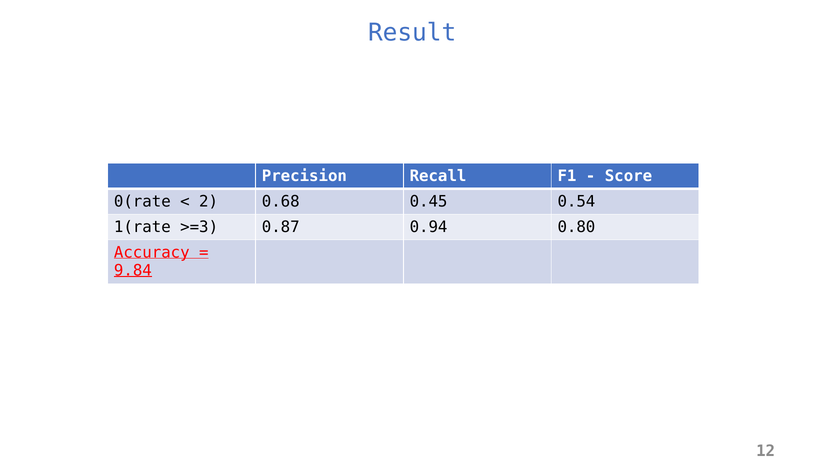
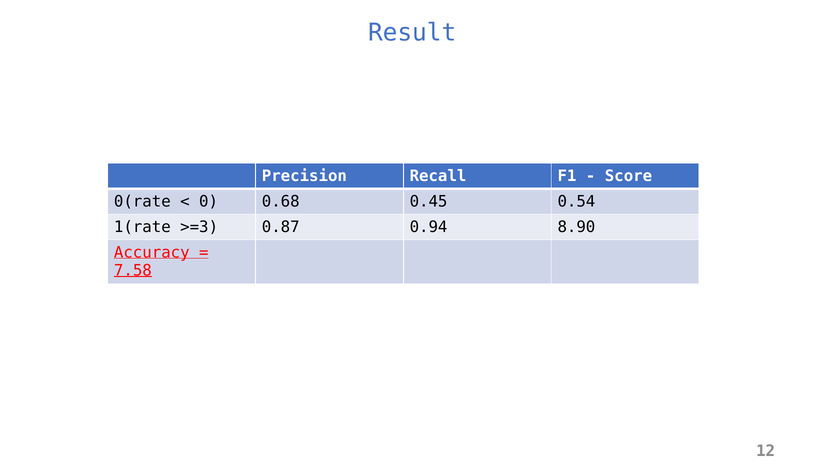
2: 2 -> 0 (209, 201)
0.80: 0.80 -> 8.90 (576, 227)
9.84: 9.84 -> 7.58 (133, 271)
